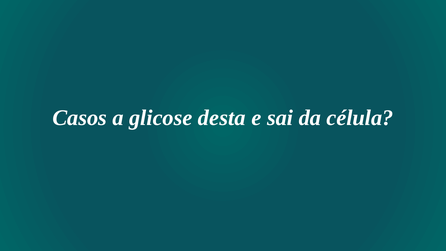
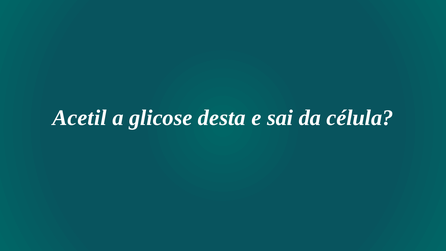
Casos: Casos -> Acetil (80, 118)
